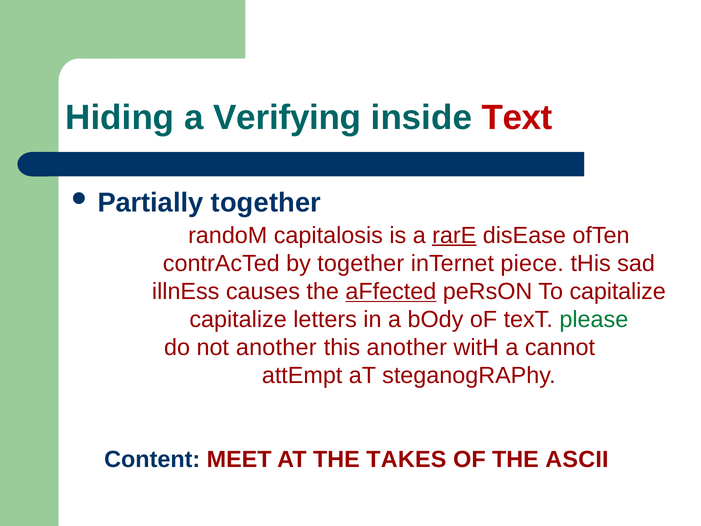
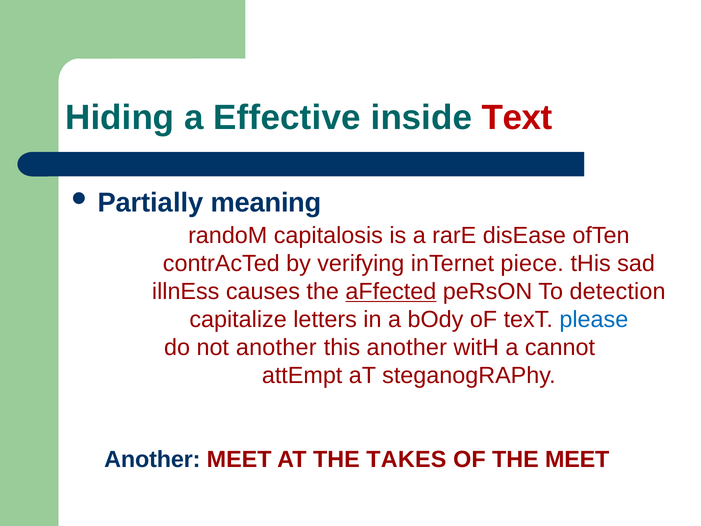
Verifying: Verifying -> Effective (287, 118)
Partially together: together -> meaning (266, 203)
rarE underline: present -> none (454, 235)
by together: together -> verifying (361, 263)
To capitalize: capitalize -> detection (618, 291)
please colour: green -> blue (594, 319)
Content: Content -> Another (152, 460)
THE ASCII: ASCII -> MEET (577, 460)
